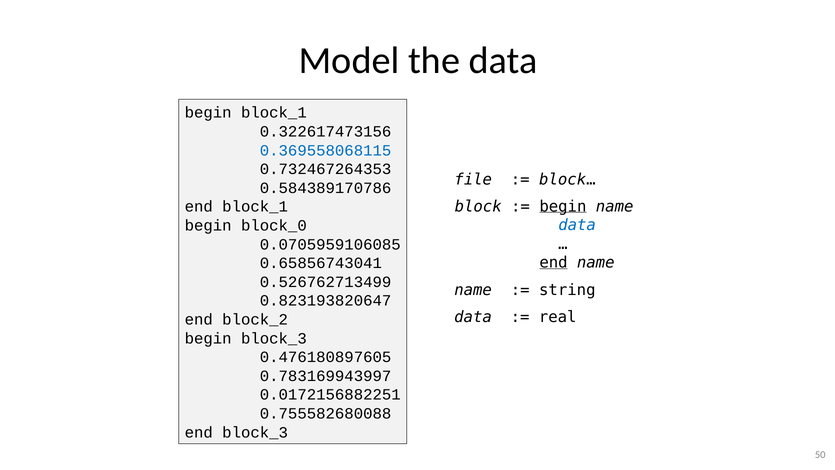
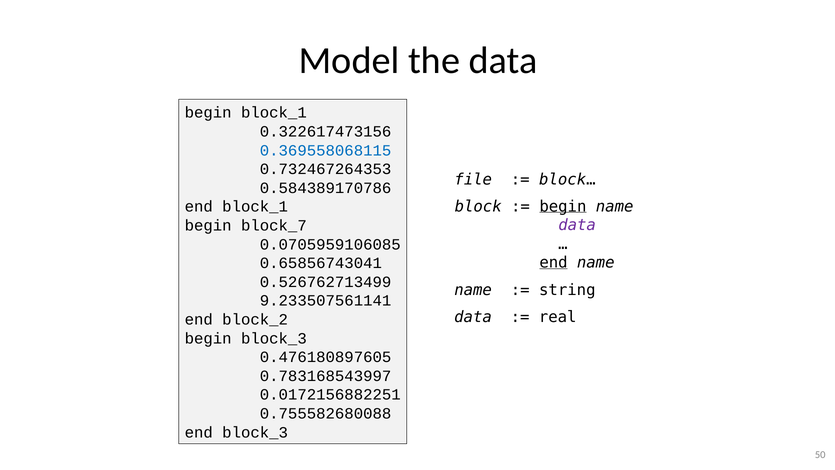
data colour: blue -> purple (577, 225)
block_0: block_0 -> block_7 (274, 225)
0.823193820647: 0.823193820647 -> 9.233507561141 (326, 301)
0.783169943997: 0.783169943997 -> 0.783168543997 (326, 376)
